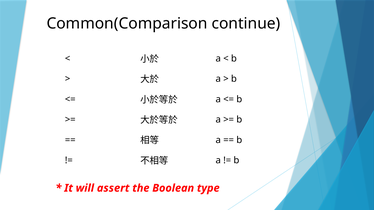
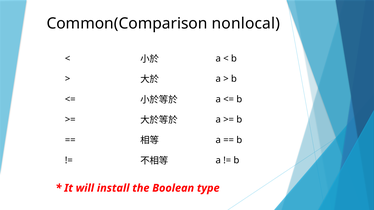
continue: continue -> nonlocal (246, 23)
assert: assert -> install (113, 188)
